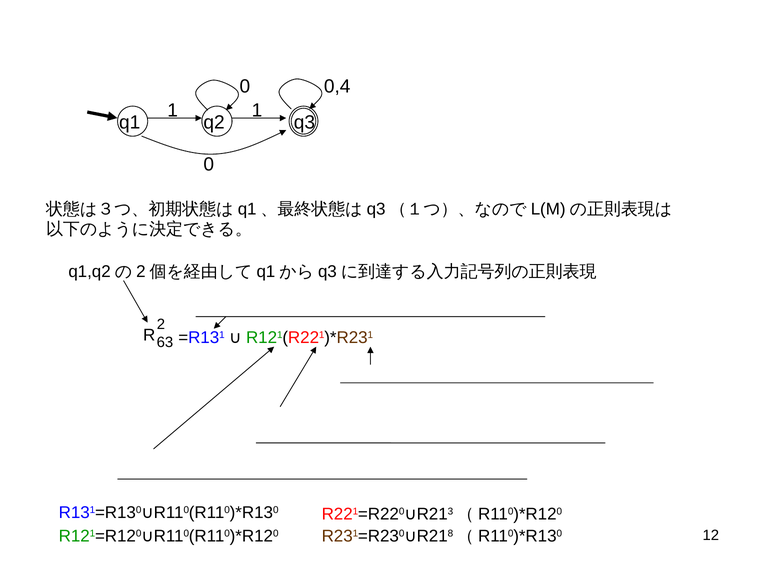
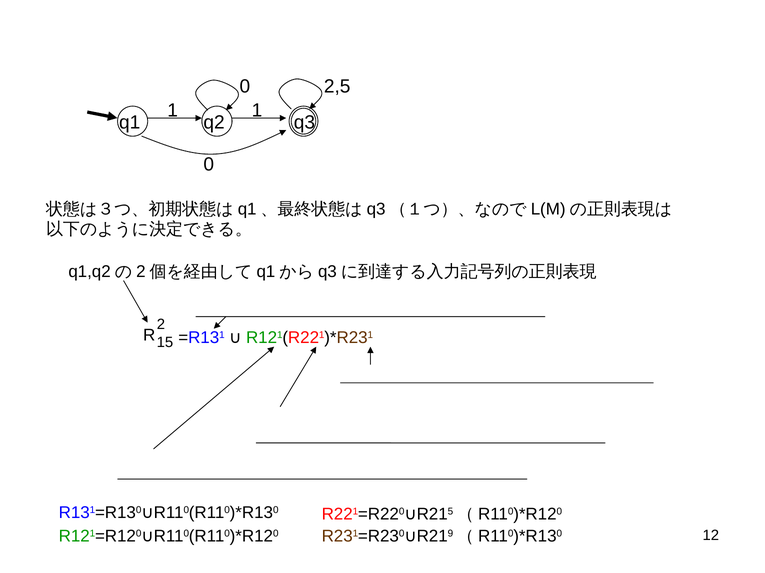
0,4: 0,4 -> 2,5 (337, 87)
63: 63 -> 15 (165, 343)
3: 3 -> 5 (450, 512)
8: 8 -> 9 (450, 534)
